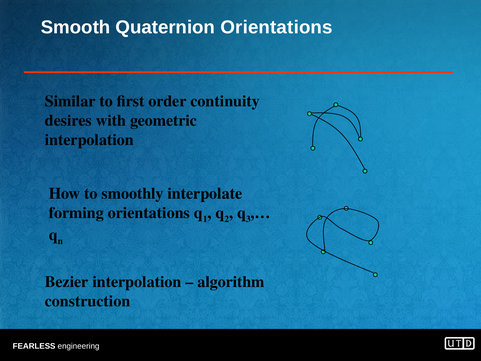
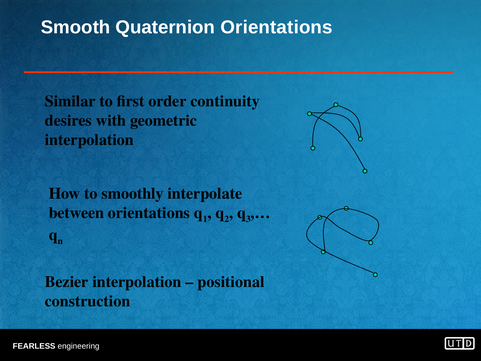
forming: forming -> between (76, 213)
algorithm: algorithm -> positional (231, 282)
